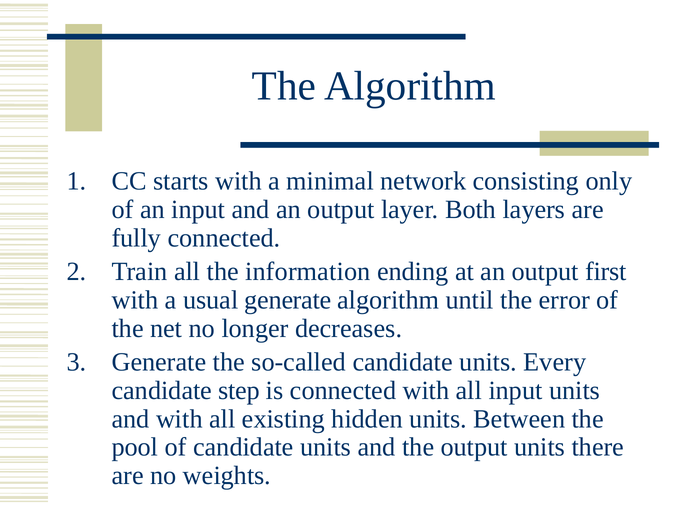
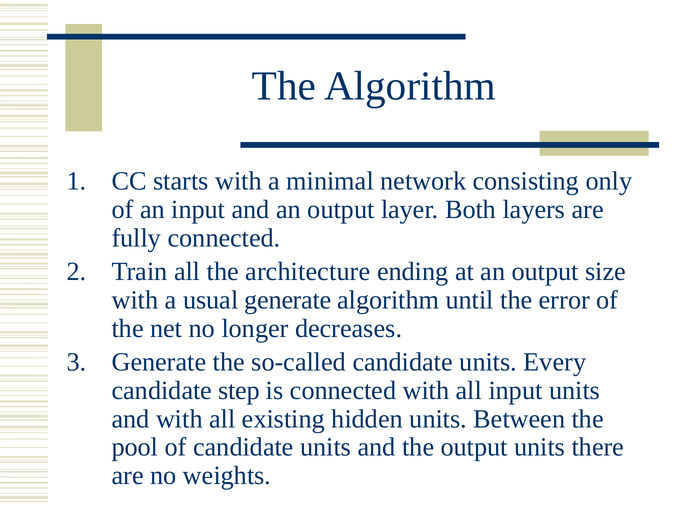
information: information -> architecture (308, 272)
first: first -> size (606, 272)
